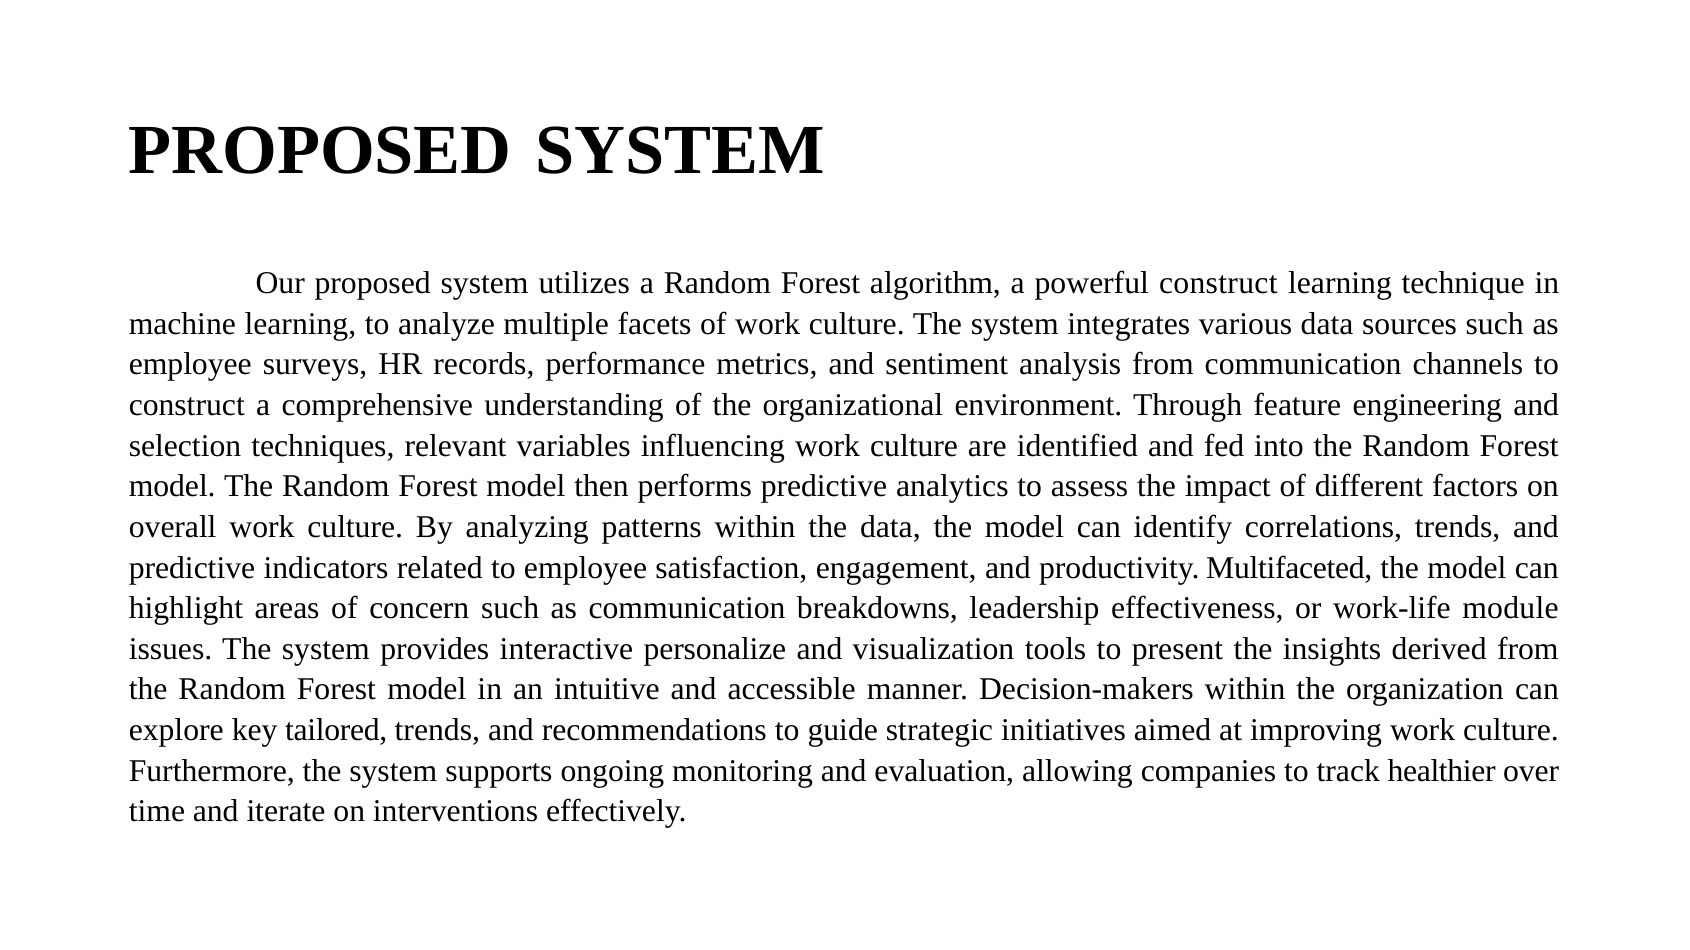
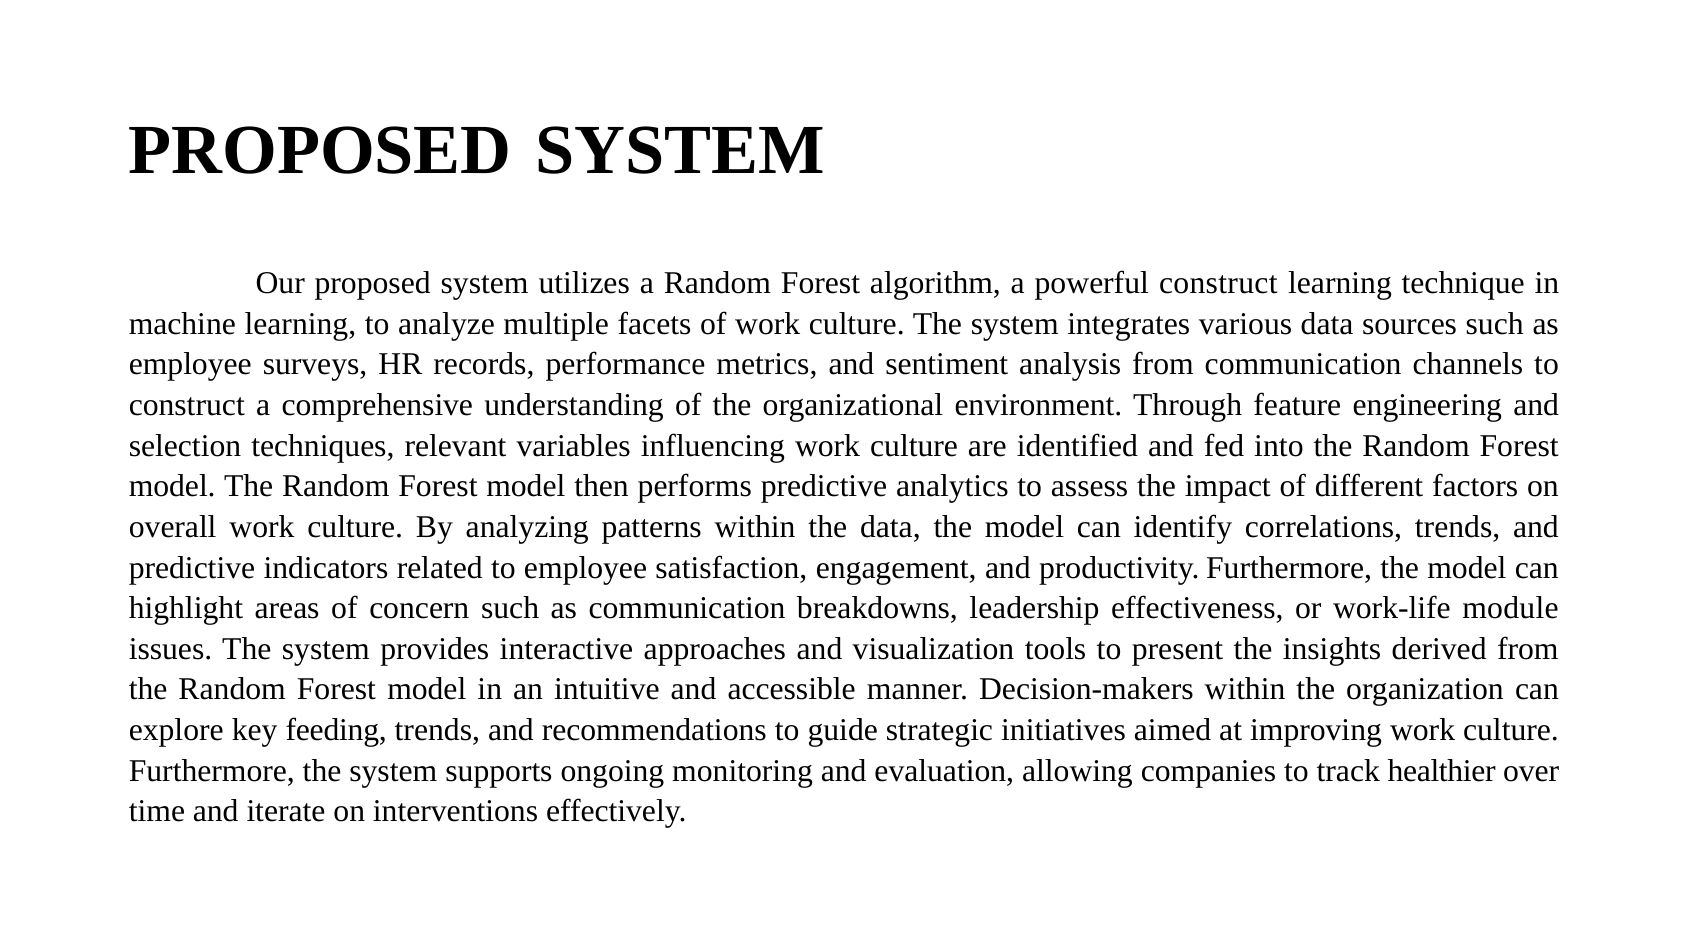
productivity Multifaceted: Multifaceted -> Furthermore (1289, 568)
personalize: personalize -> approaches (715, 649)
tailored: tailored -> feeding (336, 731)
